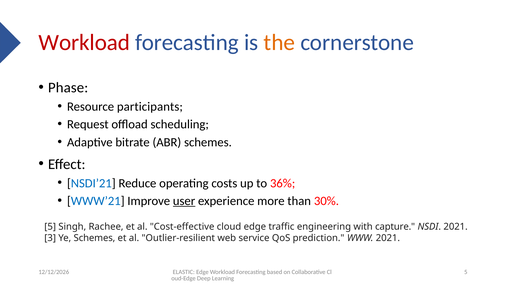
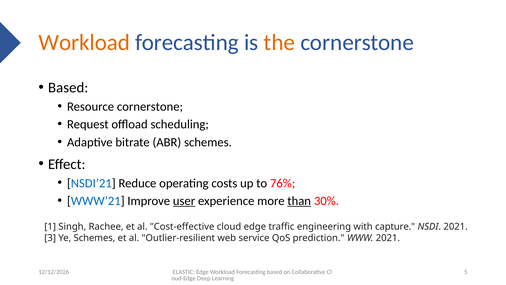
Workload colour: red -> orange (84, 43)
Phase: Phase -> Based (68, 88)
Resource participants: participants -> cornerstone (150, 106)
36%: 36% -> 76% (283, 183)
than underline: none -> present (299, 201)
5: 5 -> 1 (50, 226)
